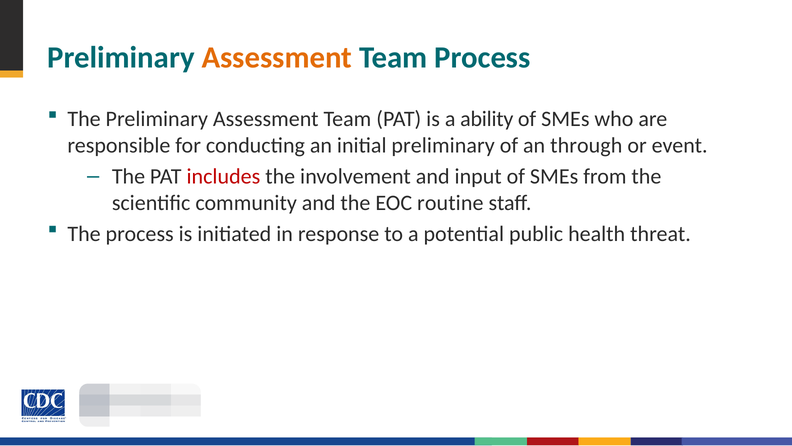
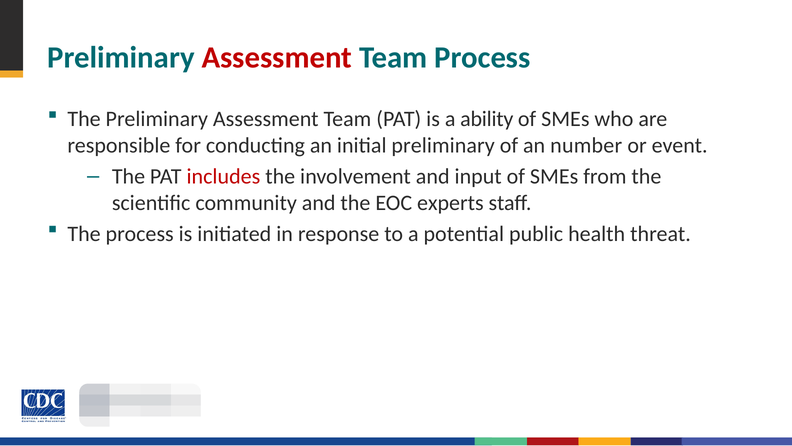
Assessment colour: orange -> red (277, 57)
through: through -> number (586, 145)
routine: routine -> experts (450, 203)
